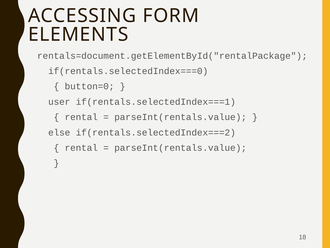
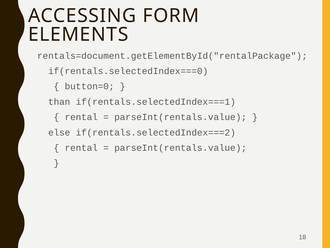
user: user -> than (59, 102)
